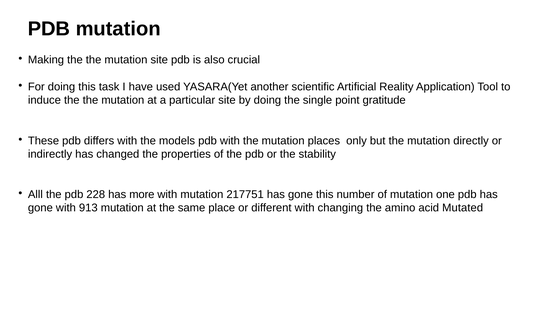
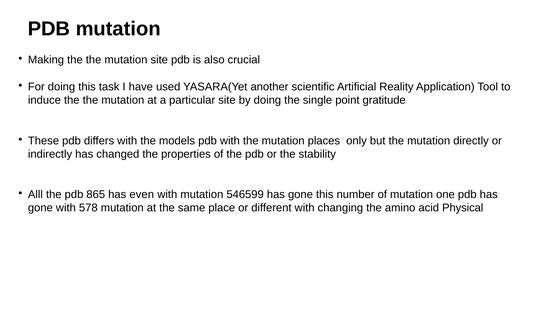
228: 228 -> 865 (96, 194)
more: more -> even (142, 194)
217751: 217751 -> 546599 (245, 194)
913: 913 -> 578 (88, 208)
Mutated: Mutated -> Physical (463, 208)
